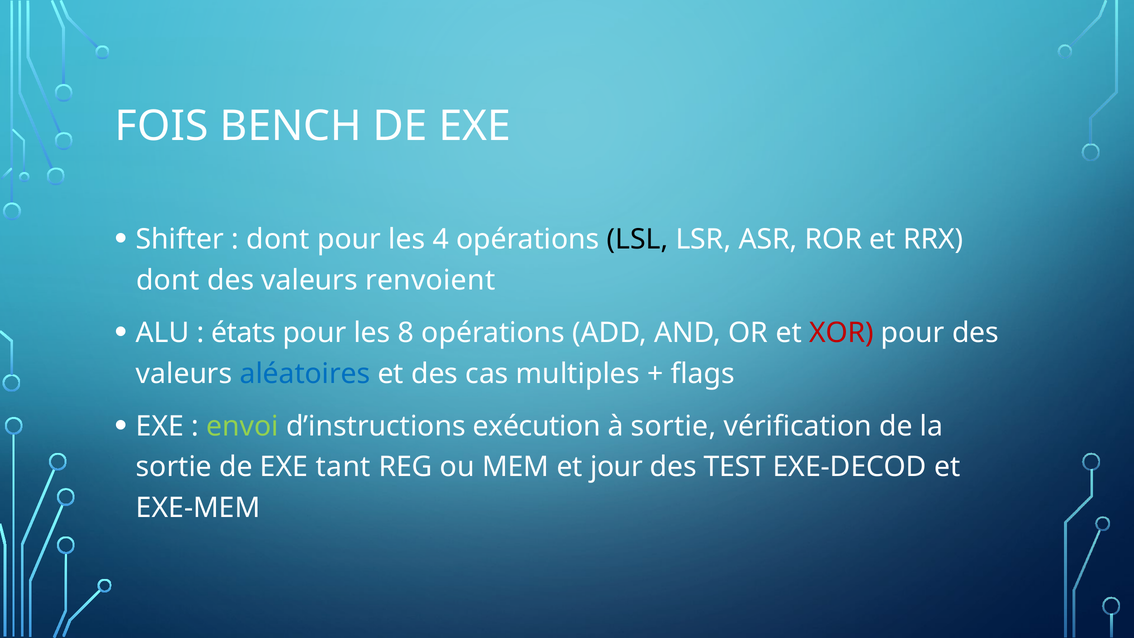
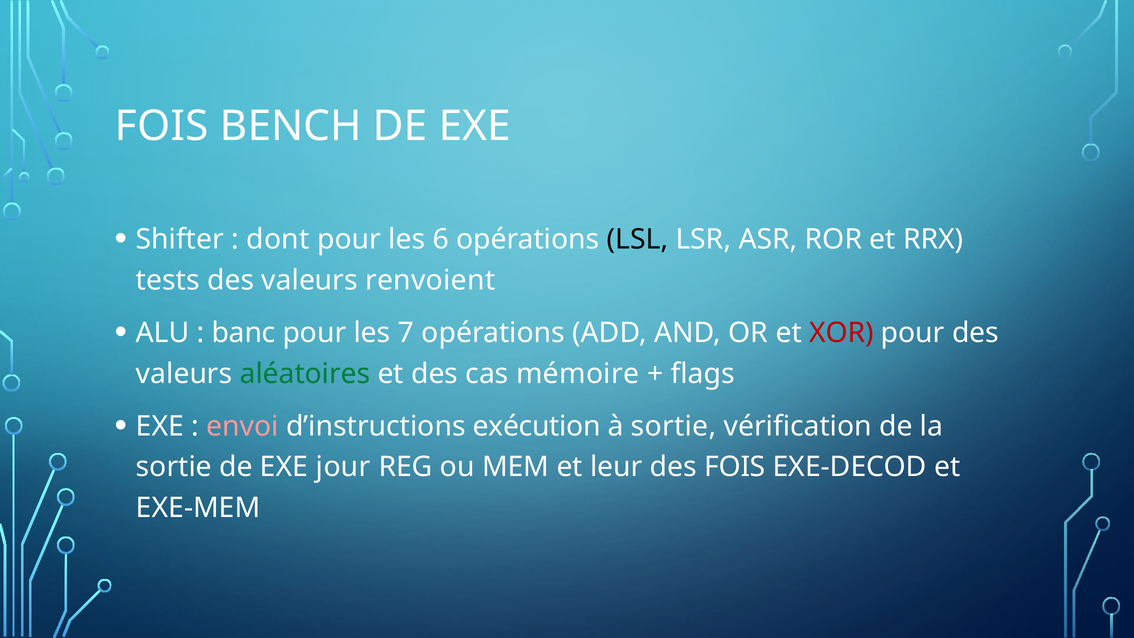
4: 4 -> 6 (441, 239)
dont: dont -> tests (168, 280)
états: états -> banc (244, 333)
8: 8 -> 7 (406, 333)
aléatoires colour: blue -> green (305, 374)
multiples: multiples -> mémoire (578, 374)
envoi colour: light green -> pink (243, 426)
tant: tant -> jour (343, 467)
jour: jour -> leur (616, 467)
des TEST: TEST -> FOIS (735, 467)
